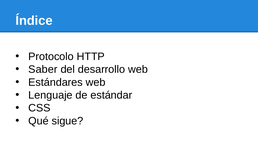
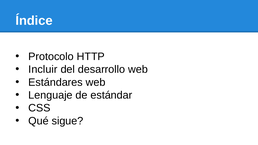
Saber: Saber -> Incluir (43, 69)
